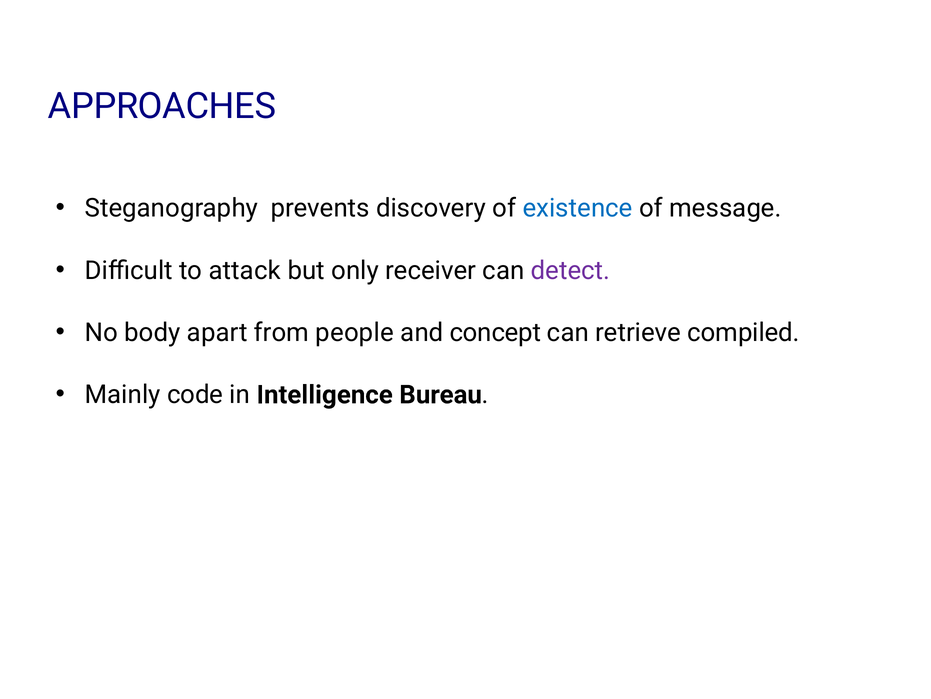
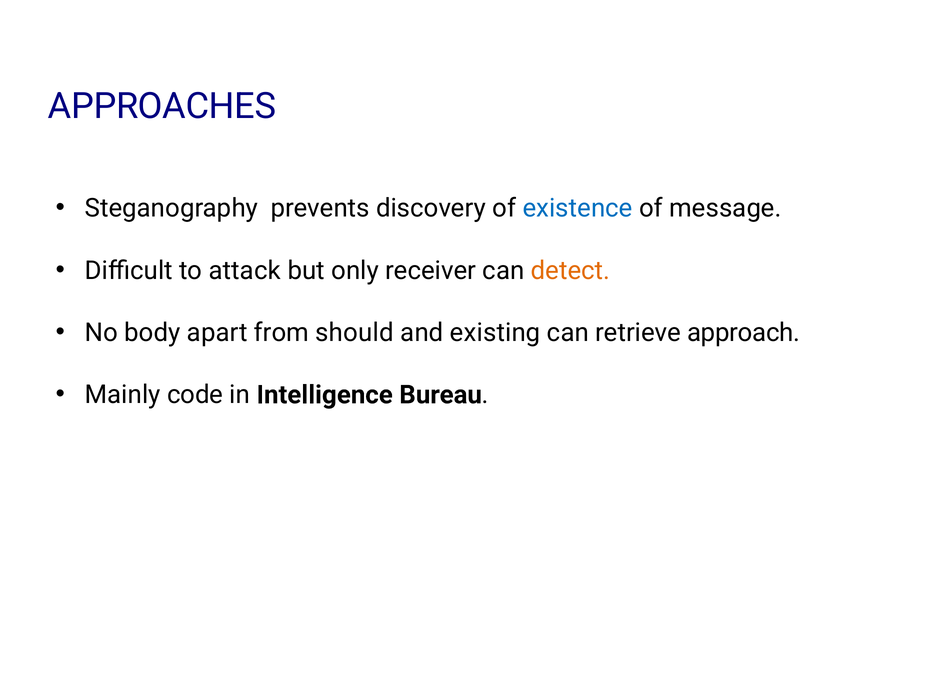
detect colour: purple -> orange (571, 270)
people: people -> should (355, 332)
concept: concept -> existing (495, 332)
compiled: compiled -> approach (744, 332)
